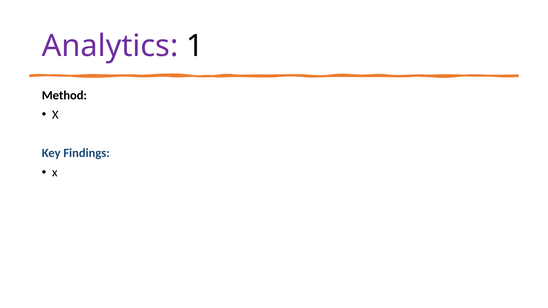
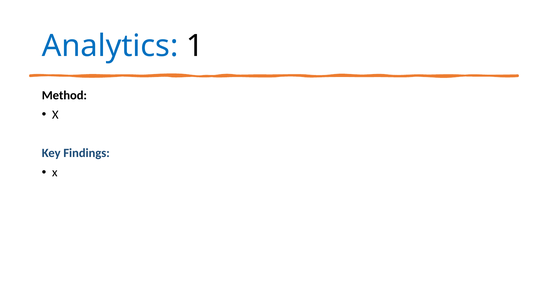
Analytics colour: purple -> blue (110, 46)
